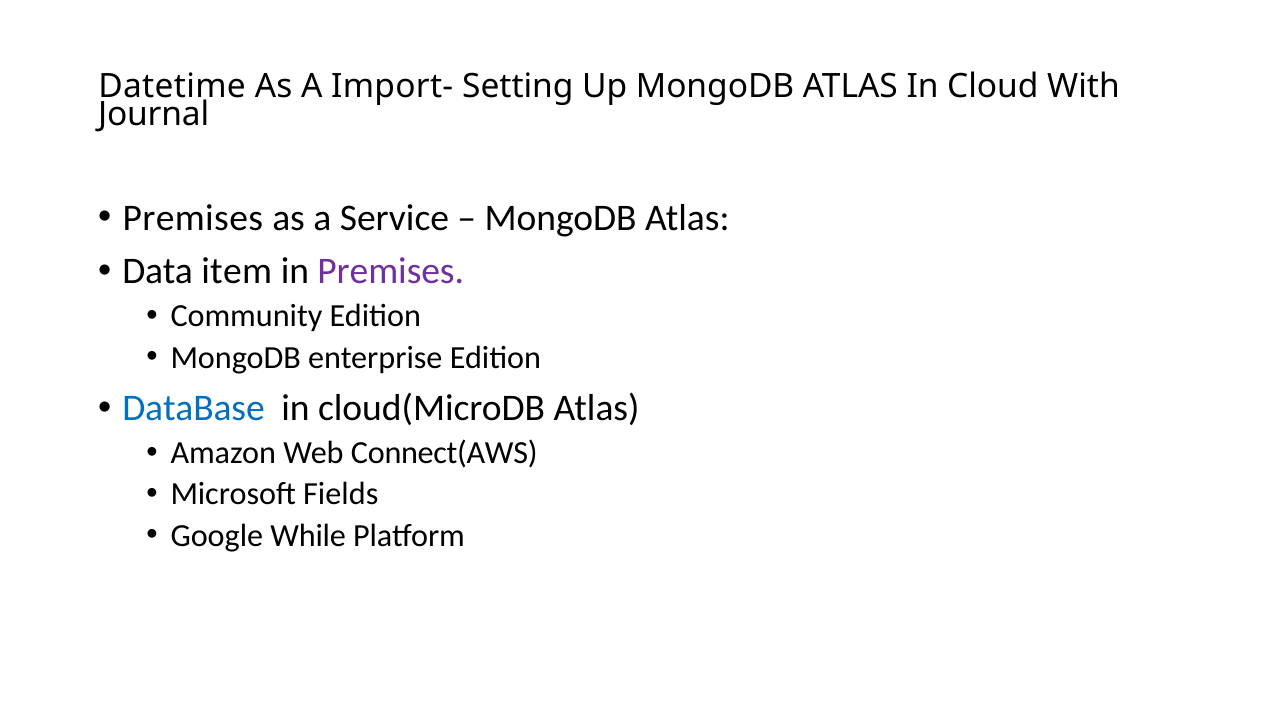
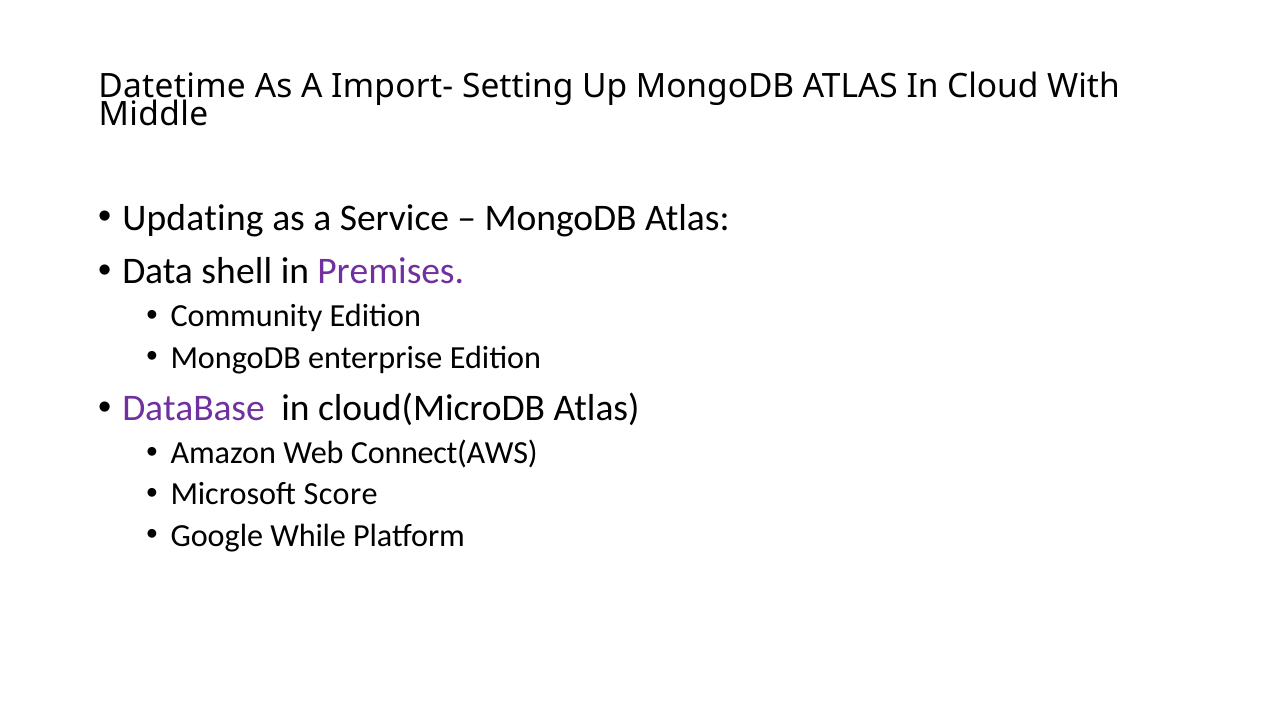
Journal: Journal -> Middle (153, 115)
Premises: Premises -> Updating (193, 218)
item: item -> shell (237, 272)
DataBase colour: blue -> purple (193, 408)
Fields: Fields -> Score (341, 494)
